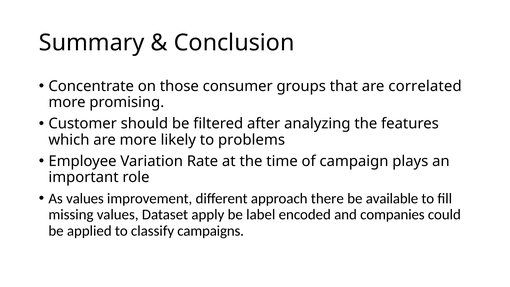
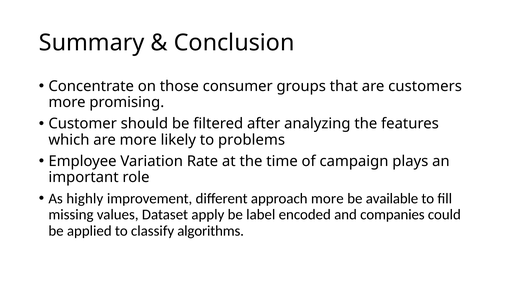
correlated: correlated -> customers (425, 86)
As values: values -> highly (85, 199)
approach there: there -> more (327, 199)
campaigns: campaigns -> algorithms (211, 231)
